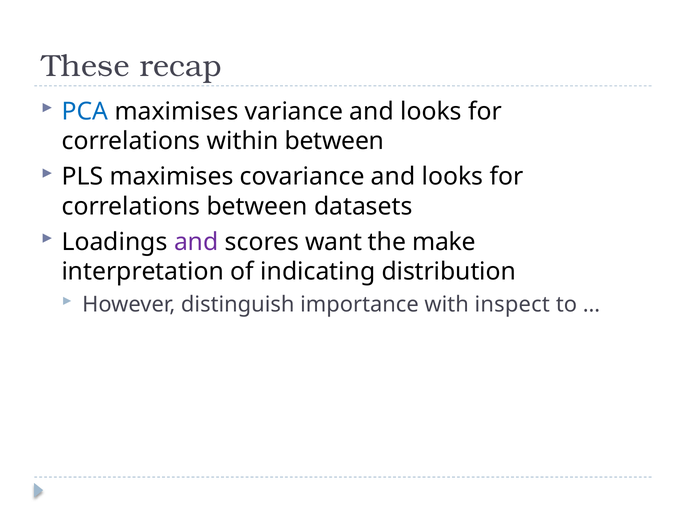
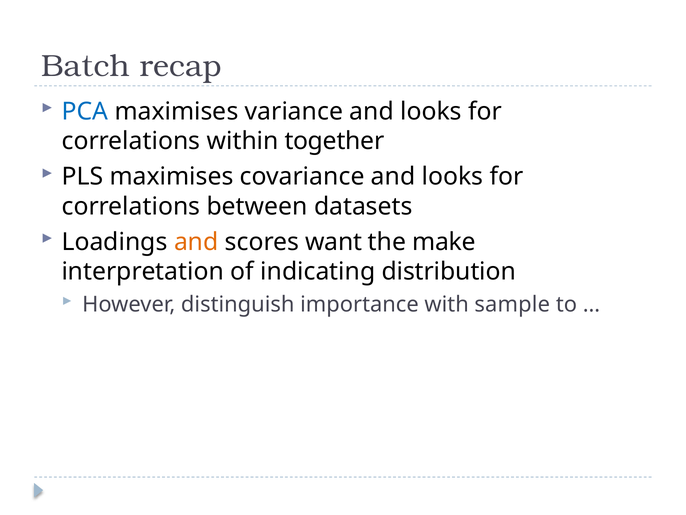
These: These -> Batch (86, 66)
within between: between -> together (334, 141)
and colour: purple -> orange (196, 242)
inspect: inspect -> sample (512, 304)
